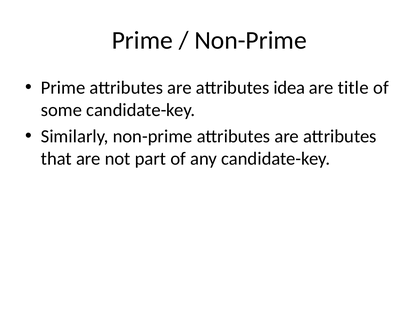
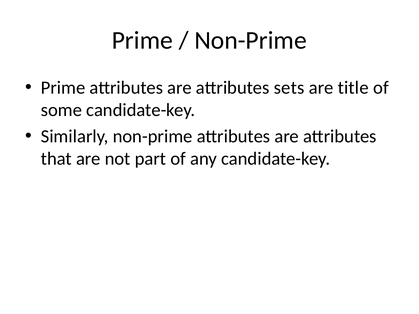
idea: idea -> sets (289, 88)
